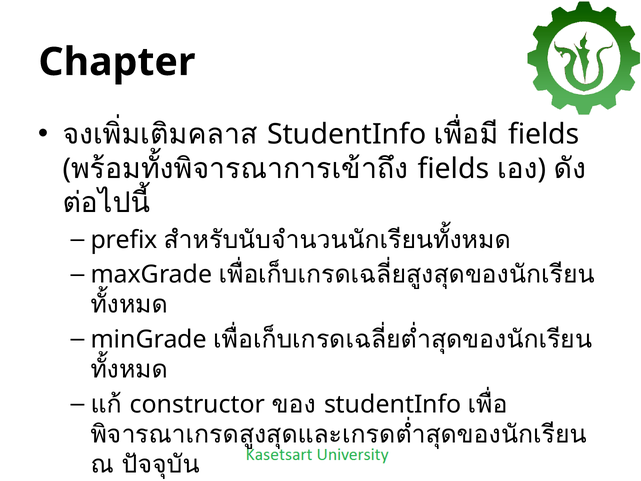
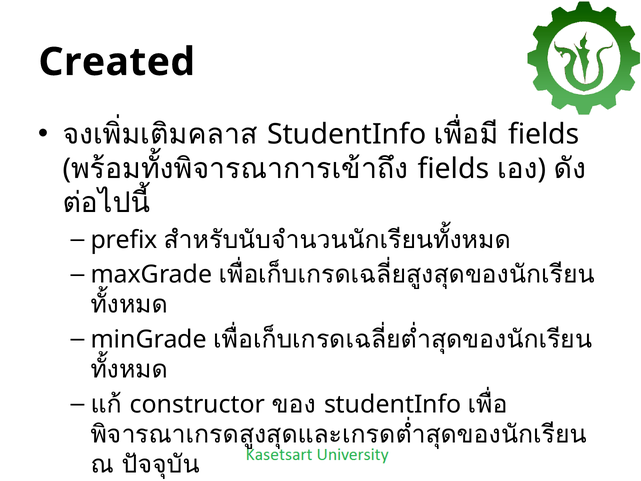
Chapter: Chapter -> Created (117, 62)
